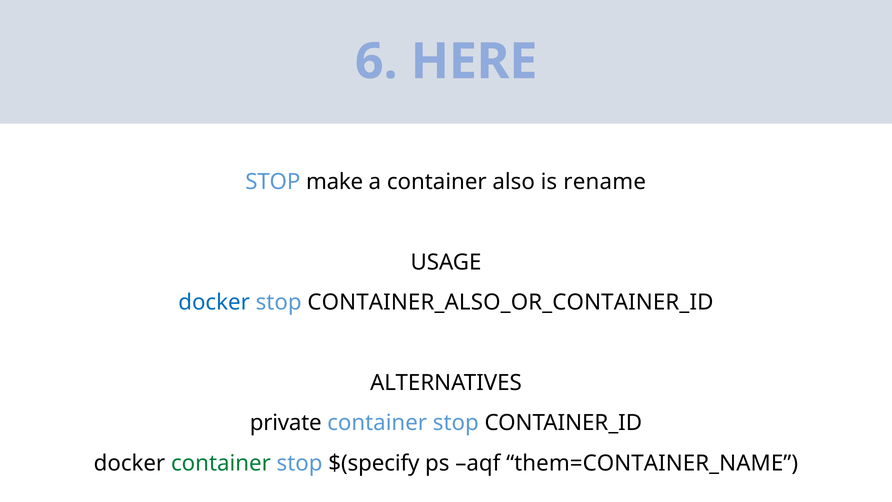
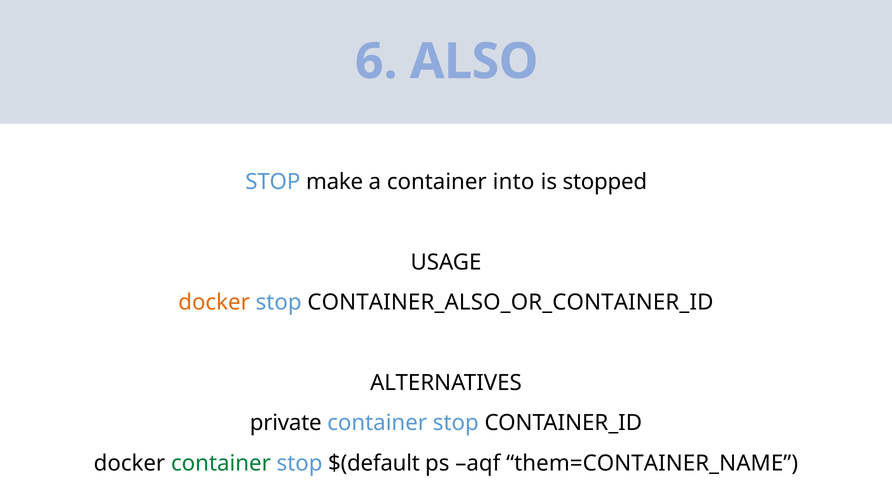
HERE: HERE -> ALSO (474, 62)
also: also -> into (514, 182)
rename: rename -> stopped (605, 182)
docker colour: blue -> orange (214, 302)
$(specify: $(specify -> $(default (374, 463)
